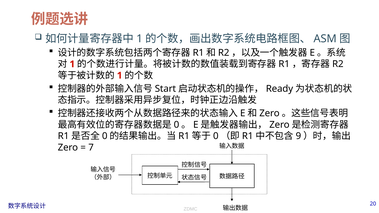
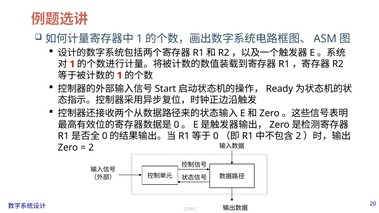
9: 9 -> 2 (298, 136)
7: 7 -> 2 (91, 148)
